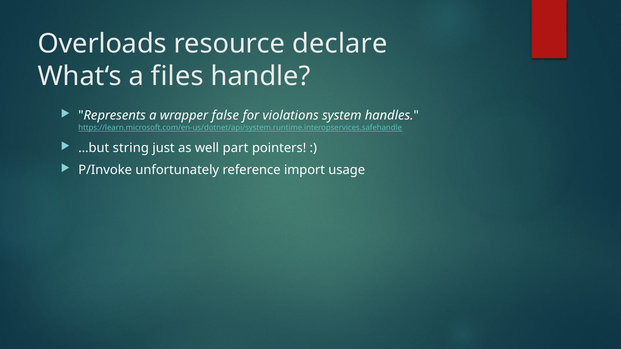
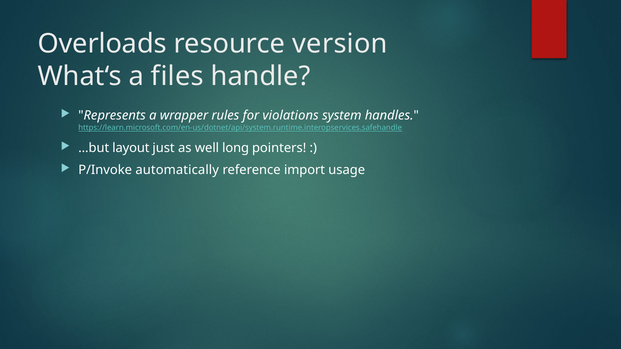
declare: declare -> version (340, 44)
false: false -> rules (225, 116)
string: string -> layout (131, 148)
part: part -> long (236, 148)
unfortunately: unfortunately -> automatically (177, 170)
